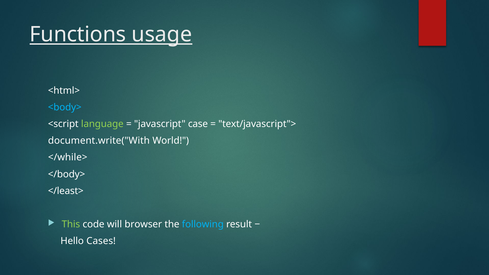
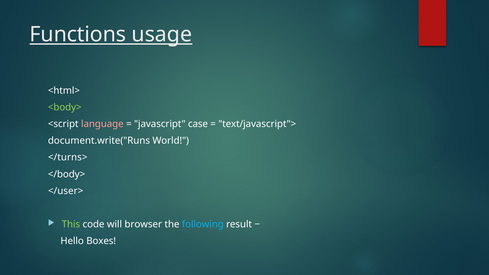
<body> colour: light blue -> light green (65, 107)
language colour: light green -> pink (102, 124)
document.write("With: document.write("With -> document.write("Runs (99, 141)
</while>: </while> -> </turns> (68, 157)
</least>: </least> -> </user> (66, 191)
Cases: Cases -> Boxes (101, 241)
